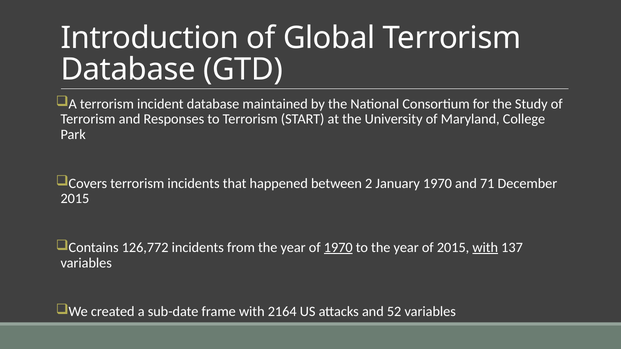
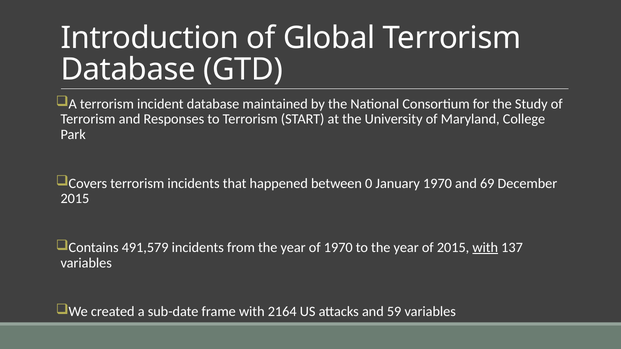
2: 2 -> 0 (369, 183)
71: 71 -> 69 (487, 183)
126,772: 126,772 -> 491,579 (145, 248)
1970 underline: present -> none (338, 248)
52: 52 -> 59 (394, 312)
